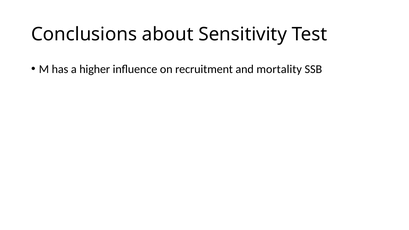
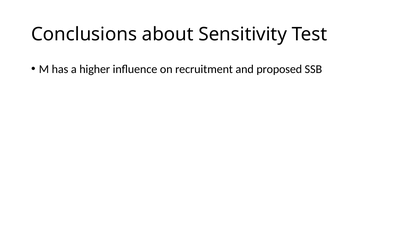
mortality: mortality -> proposed (279, 69)
